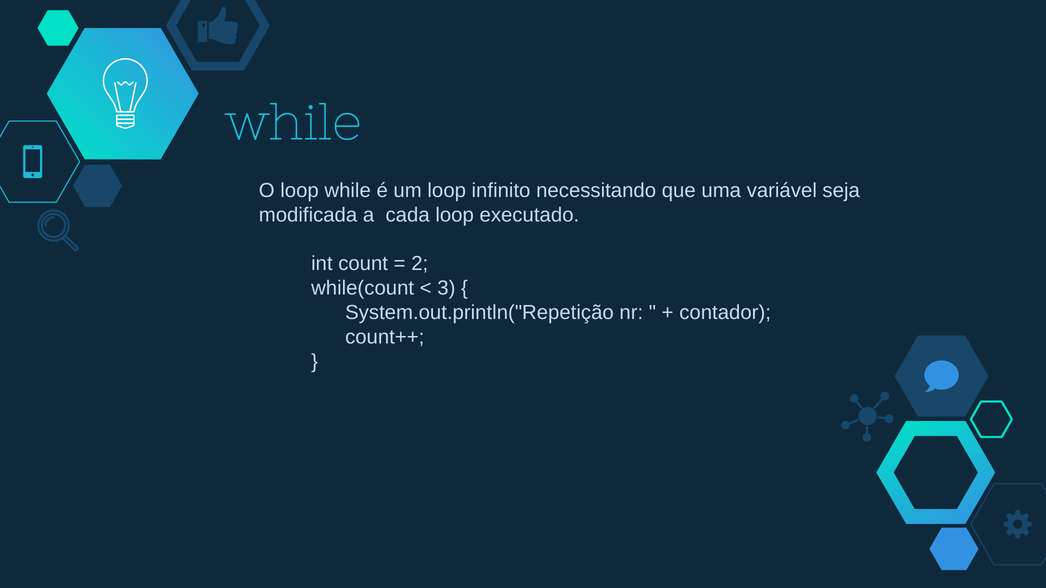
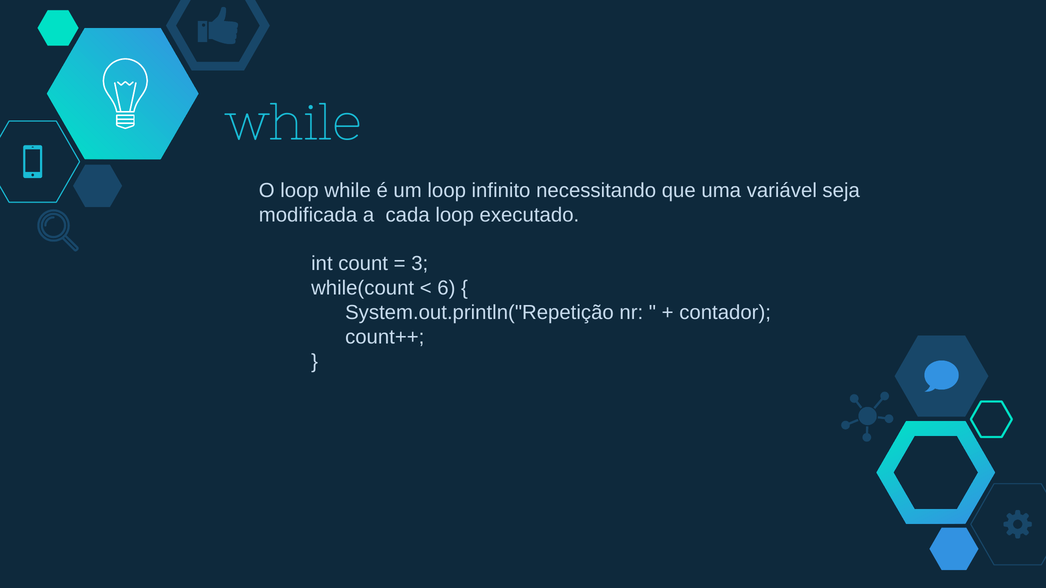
2: 2 -> 3 (420, 264)
3: 3 -> 6 (446, 288)
